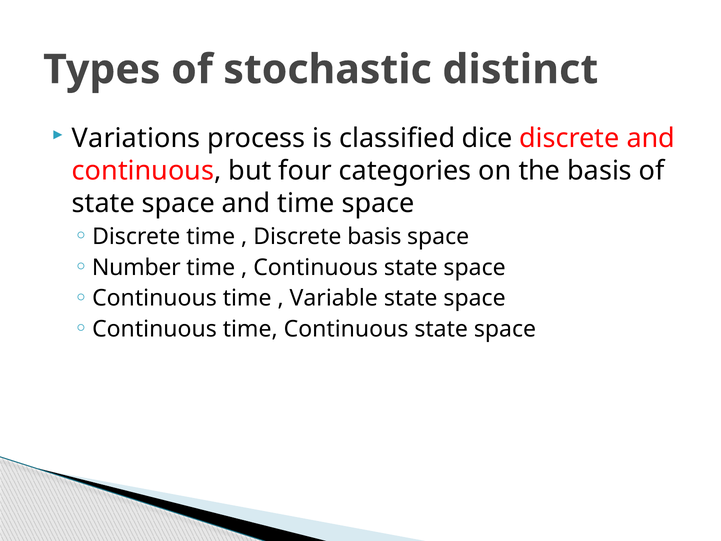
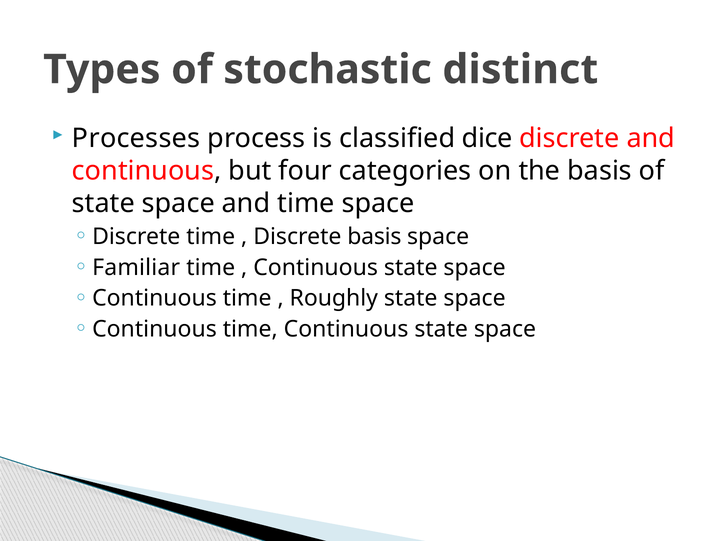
Variations: Variations -> Processes (136, 138)
Number: Number -> Familiar (136, 267)
Variable: Variable -> Roughly (334, 298)
